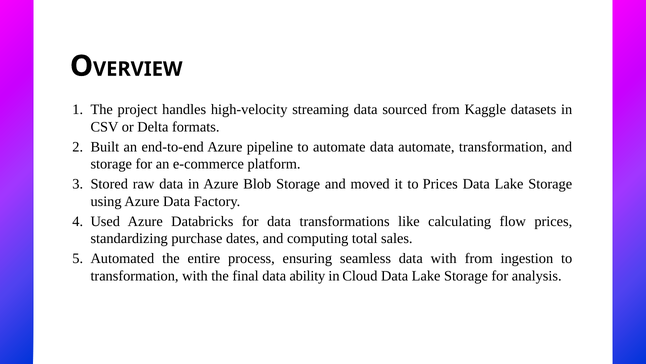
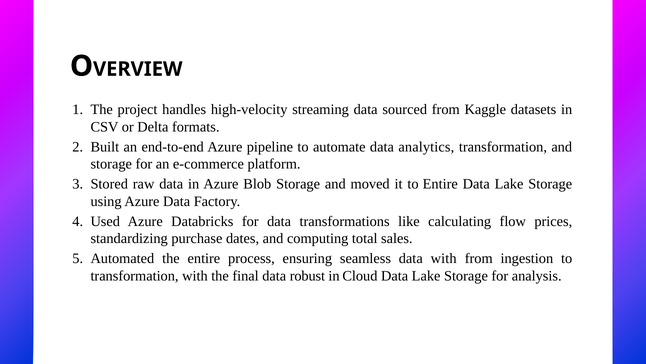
data automate: automate -> analytics (426, 147)
to Prices: Prices -> Entire (440, 184)
ability: ability -> robust (307, 275)
